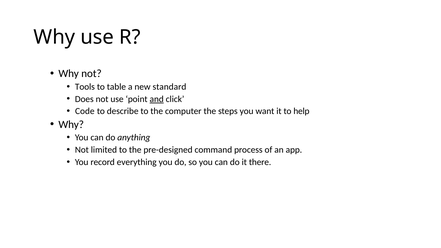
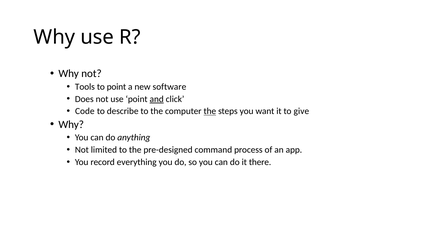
to table: table -> point (116, 87)
standard: standard -> software (169, 87)
the underline: none -> present (210, 111)
help: help -> give (301, 111)
